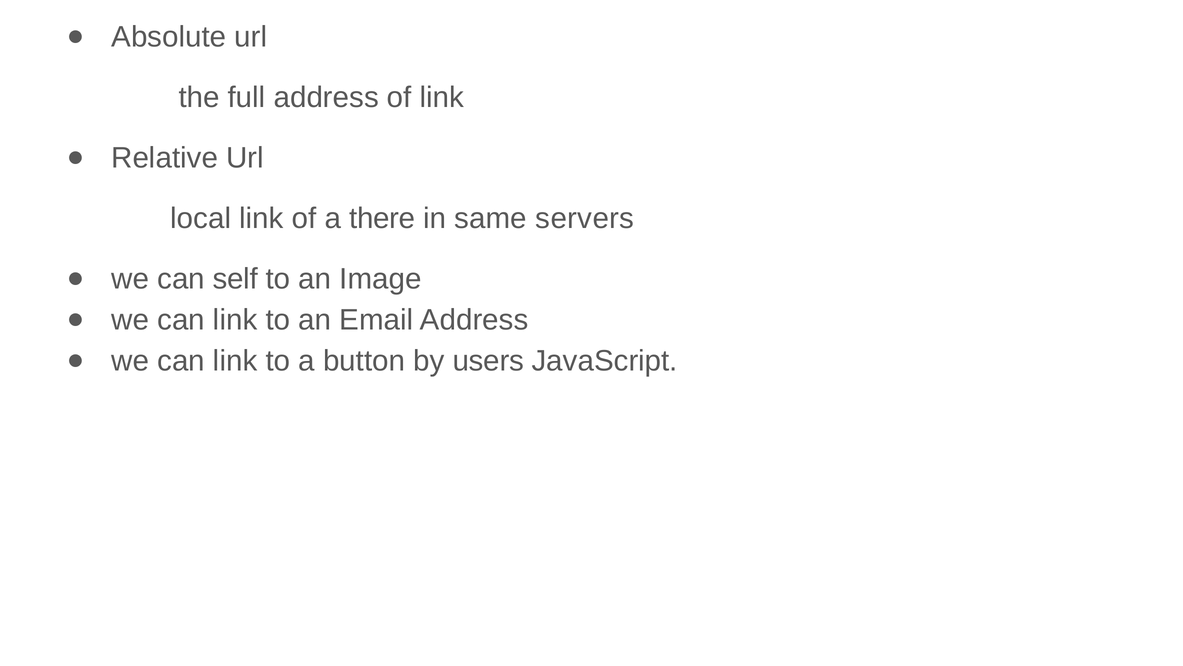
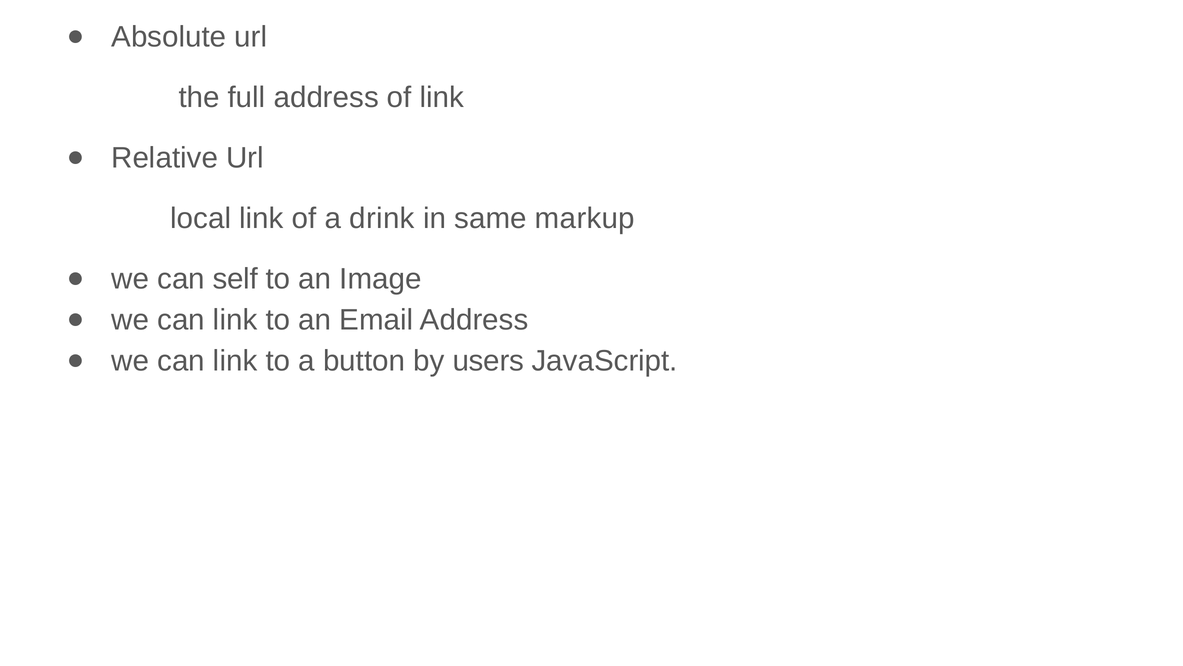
there: there -> drink (382, 218)
servers: servers -> markup (585, 218)
